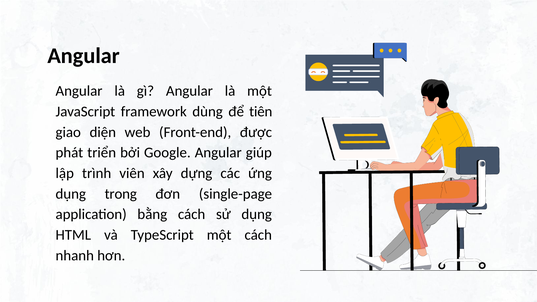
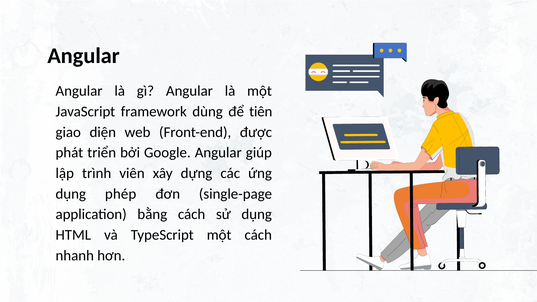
trong: trong -> phép (121, 194)
